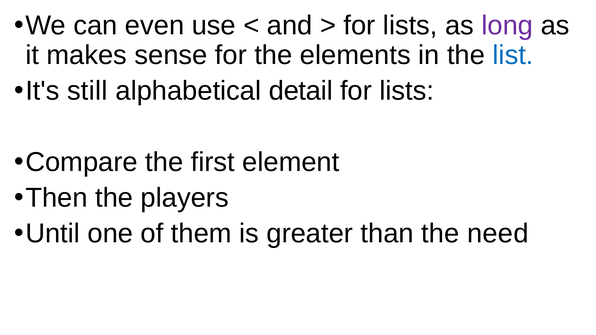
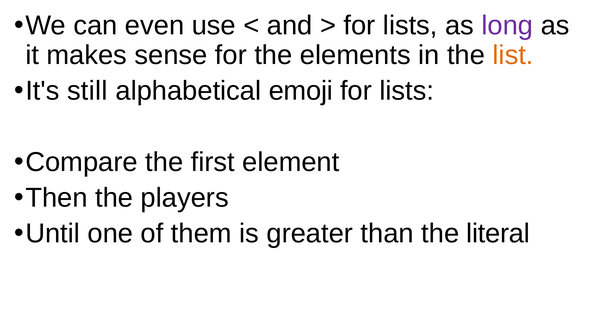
list colour: blue -> orange (513, 55)
detail: detail -> emoji (301, 91)
need: need -> literal (498, 234)
